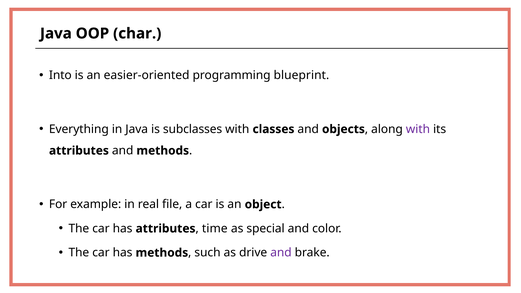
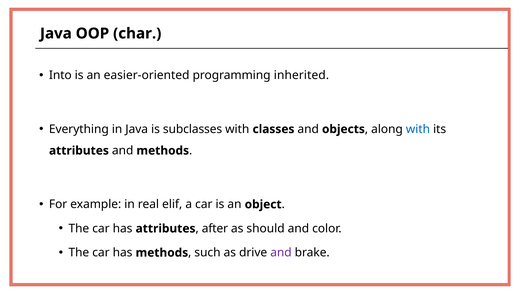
blueprint: blueprint -> inherited (301, 75)
with colour: purple -> blue (418, 129)
file: file -> elif (172, 204)
time: time -> after (215, 229)
special: special -> should (266, 229)
